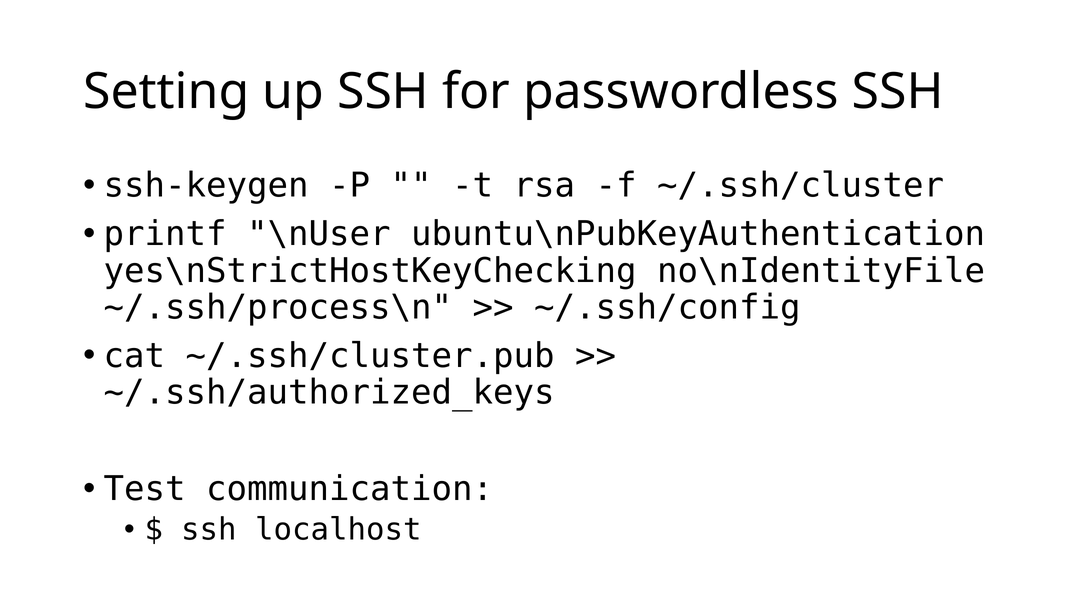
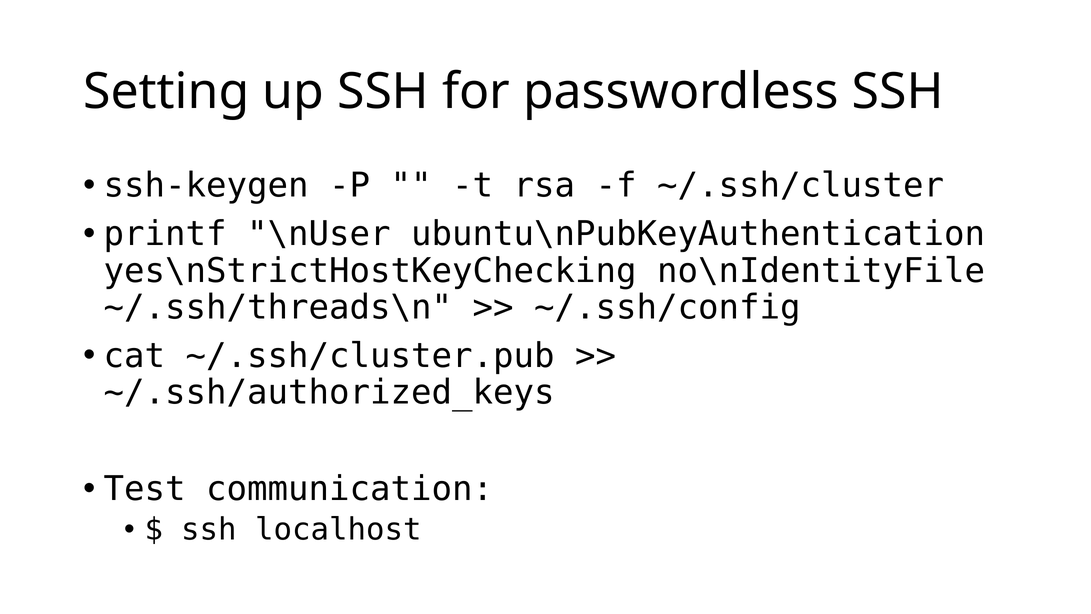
~/.ssh/process\n: ~/.ssh/process\n -> ~/.ssh/threads\n (278, 307)
